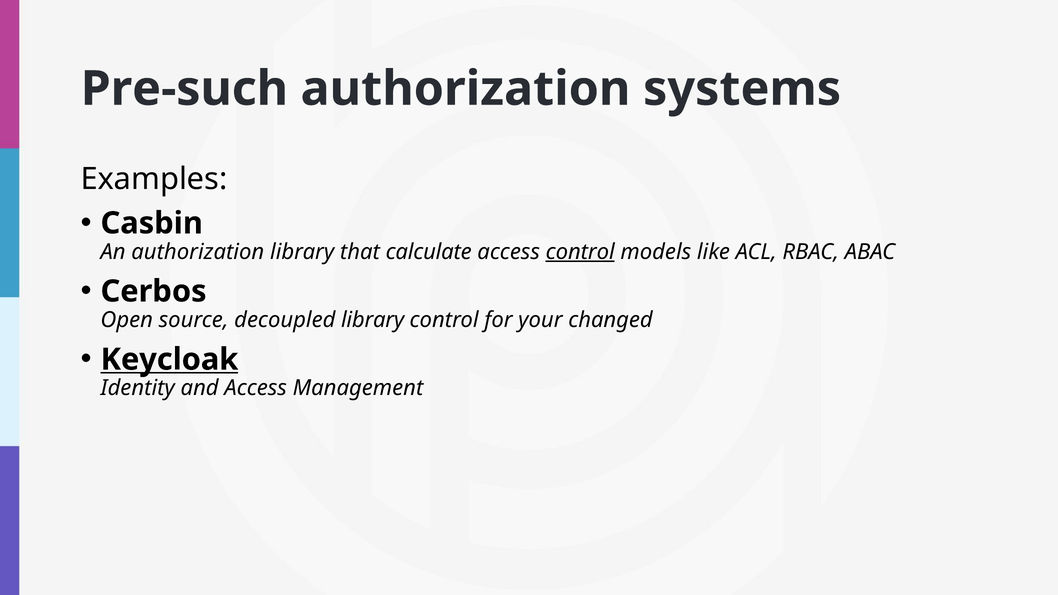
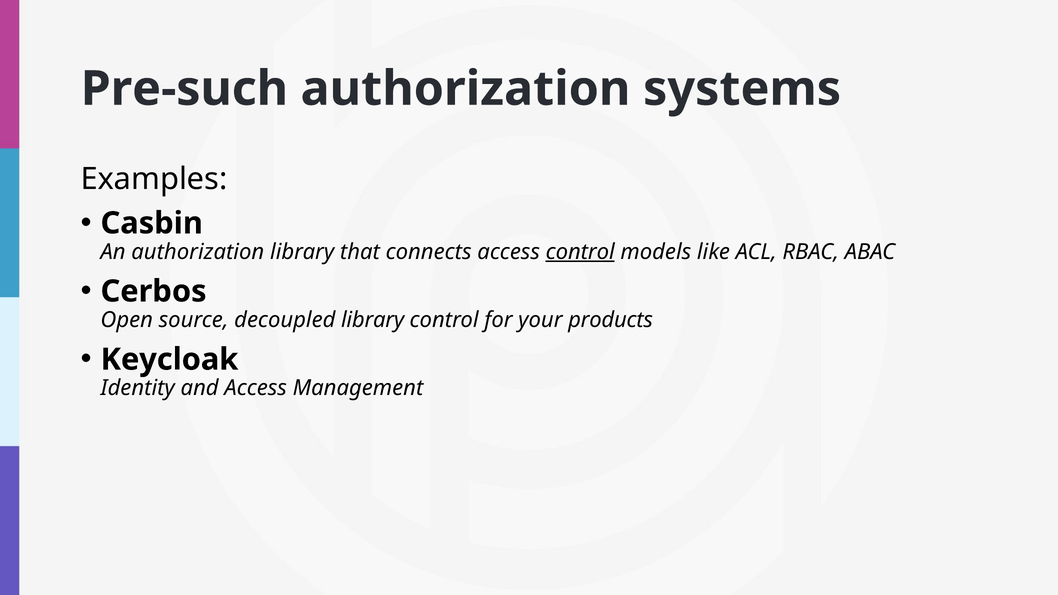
calculate: calculate -> connects (429, 252)
changed: changed -> products (611, 320)
Keycloak underline: present -> none (169, 360)
